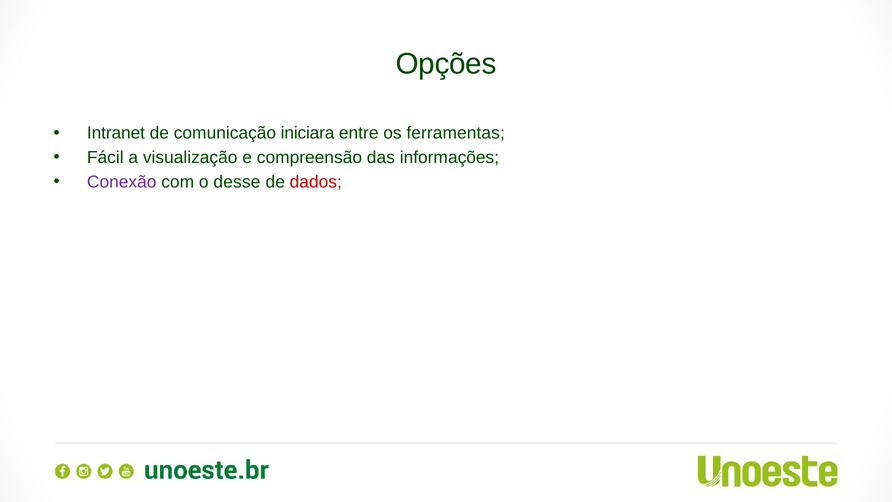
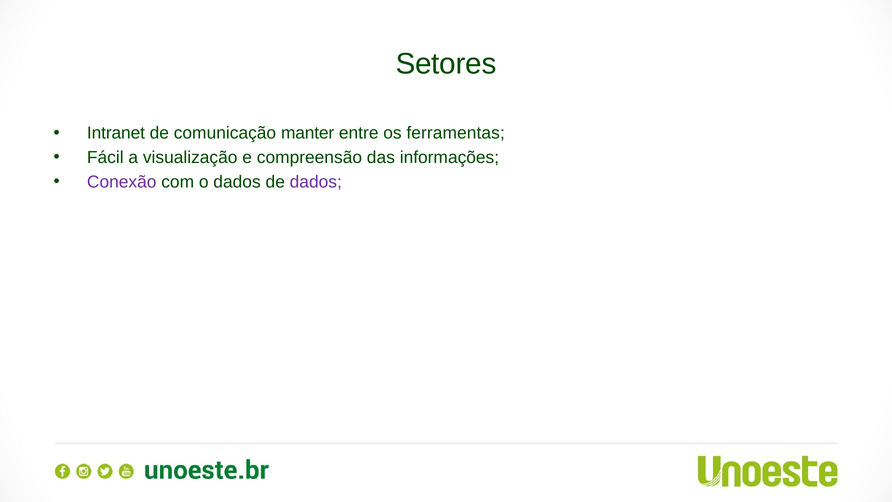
Opções: Opções -> Setores (446, 64)
iniciara: iniciara -> manter (308, 133)
o desse: desse -> dados (237, 182)
dados colour: red -> purple (316, 182)
